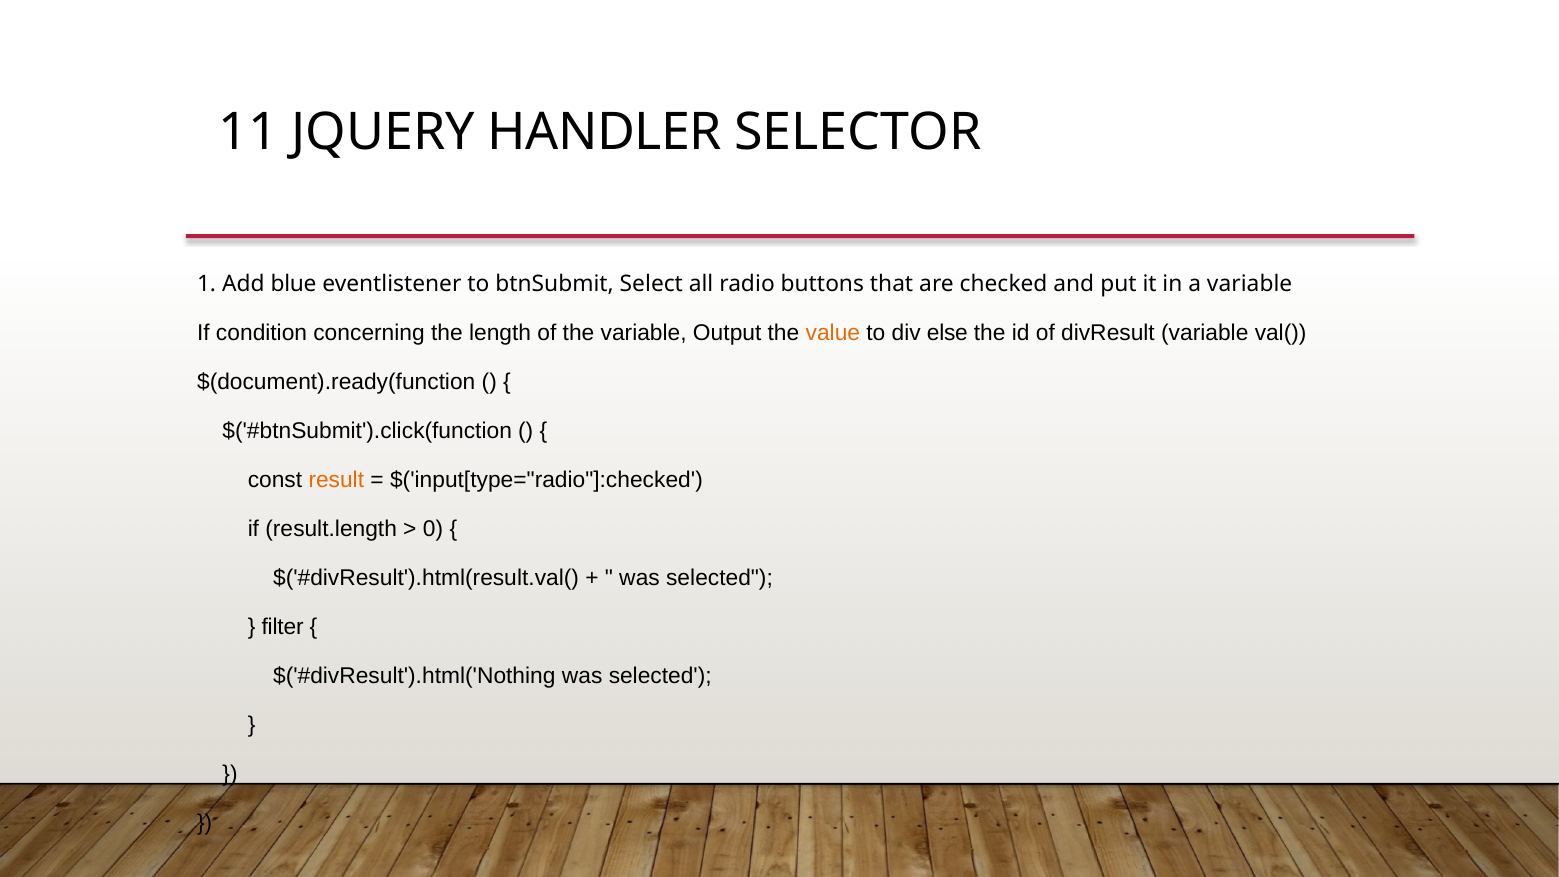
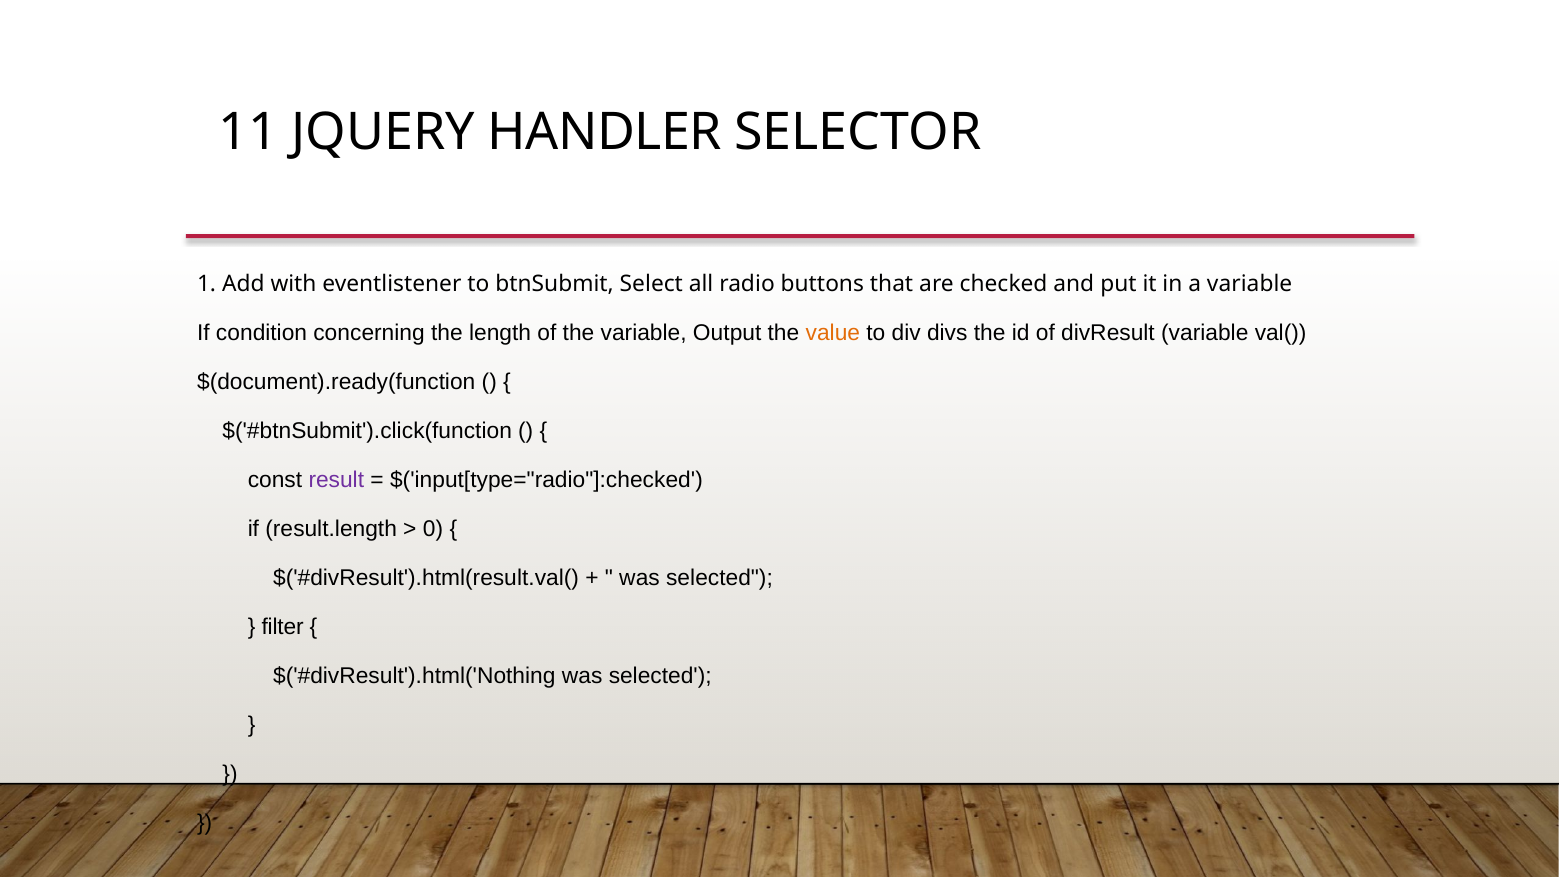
blue: blue -> with (293, 284)
else: else -> divs (947, 333)
result colour: orange -> purple (336, 480)
